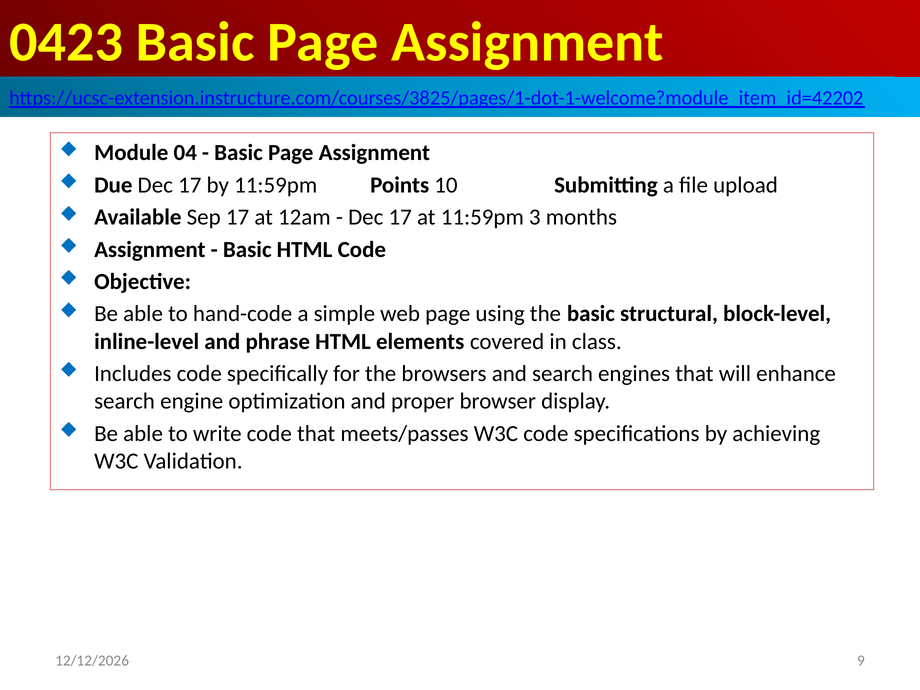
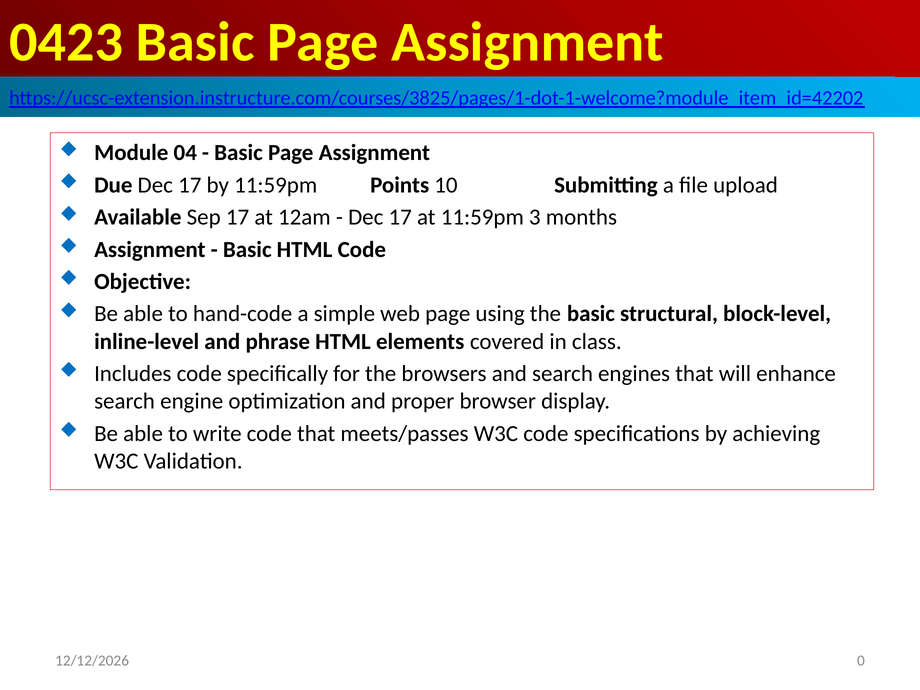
9: 9 -> 0 (861, 661)
